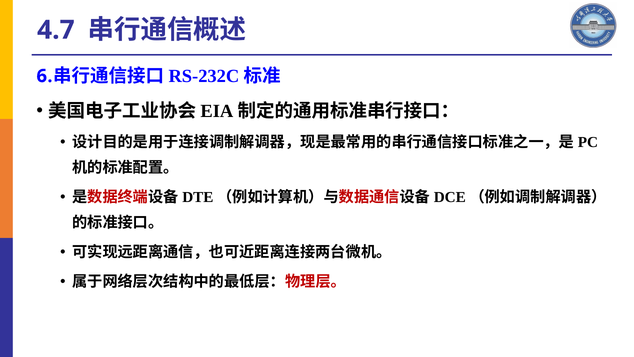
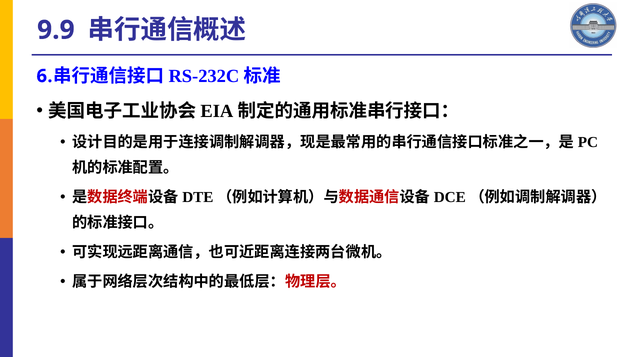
4.7: 4.7 -> 9.9 (56, 30)
